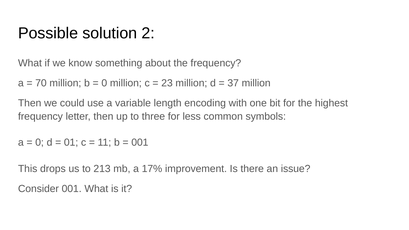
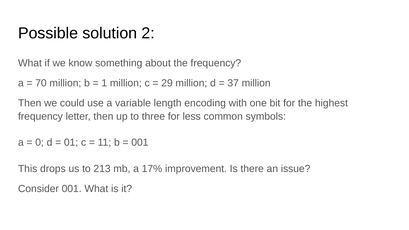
0: 0 -> 1 (104, 83)
23: 23 -> 29 (167, 83)
